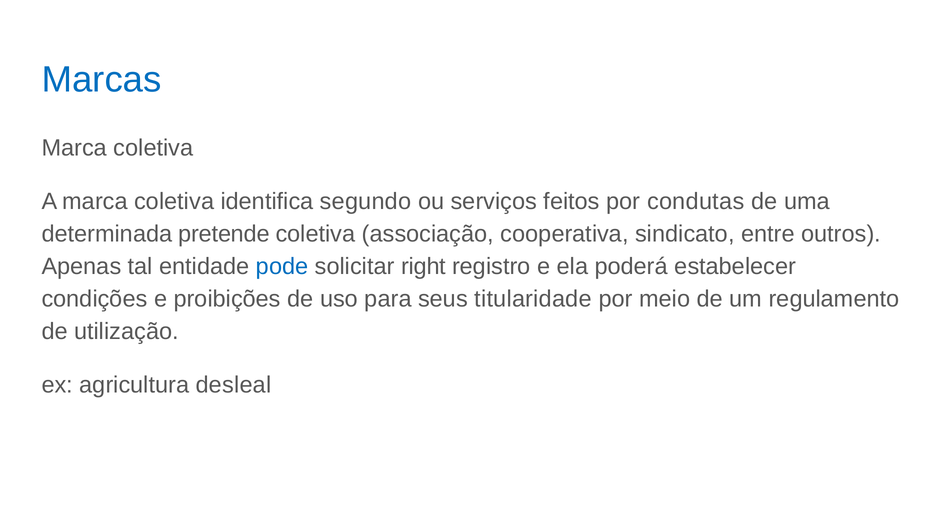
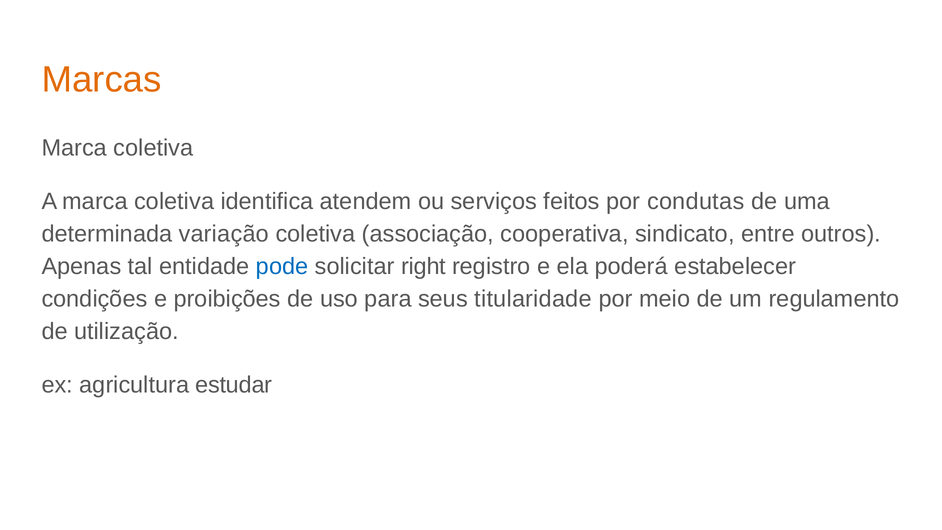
Marcas colour: blue -> orange (101, 80)
segundo: segundo -> atendem (366, 202)
pretende: pretende -> variação (224, 234)
desleal: desleal -> estudar (234, 385)
